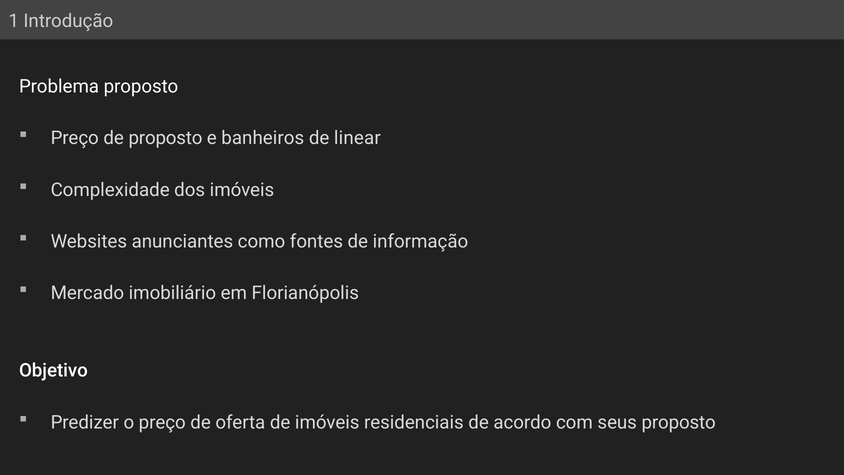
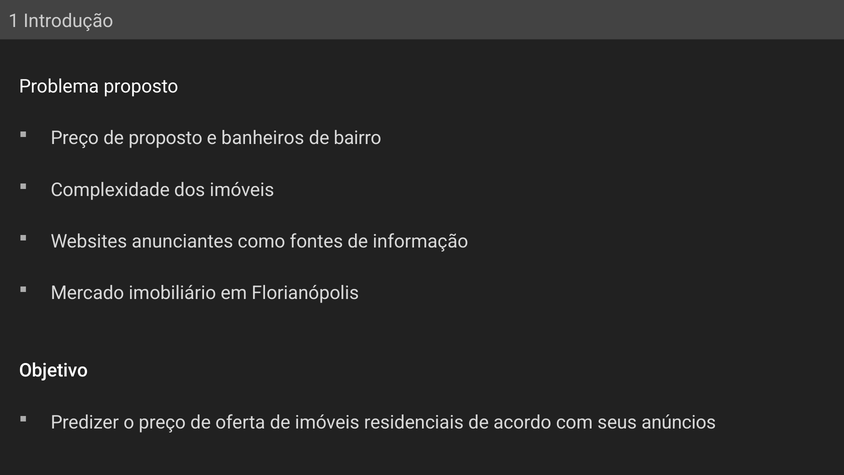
linear: linear -> bairro (358, 138)
seus proposto: proposto -> anúncios (679, 422)
